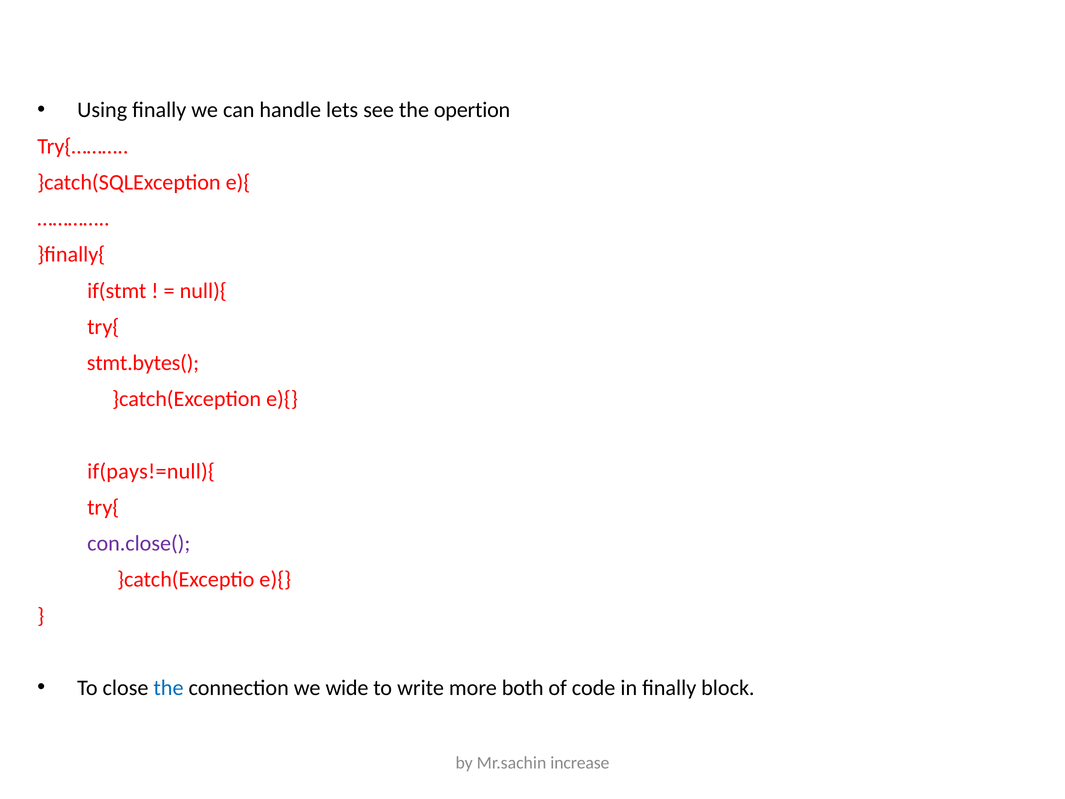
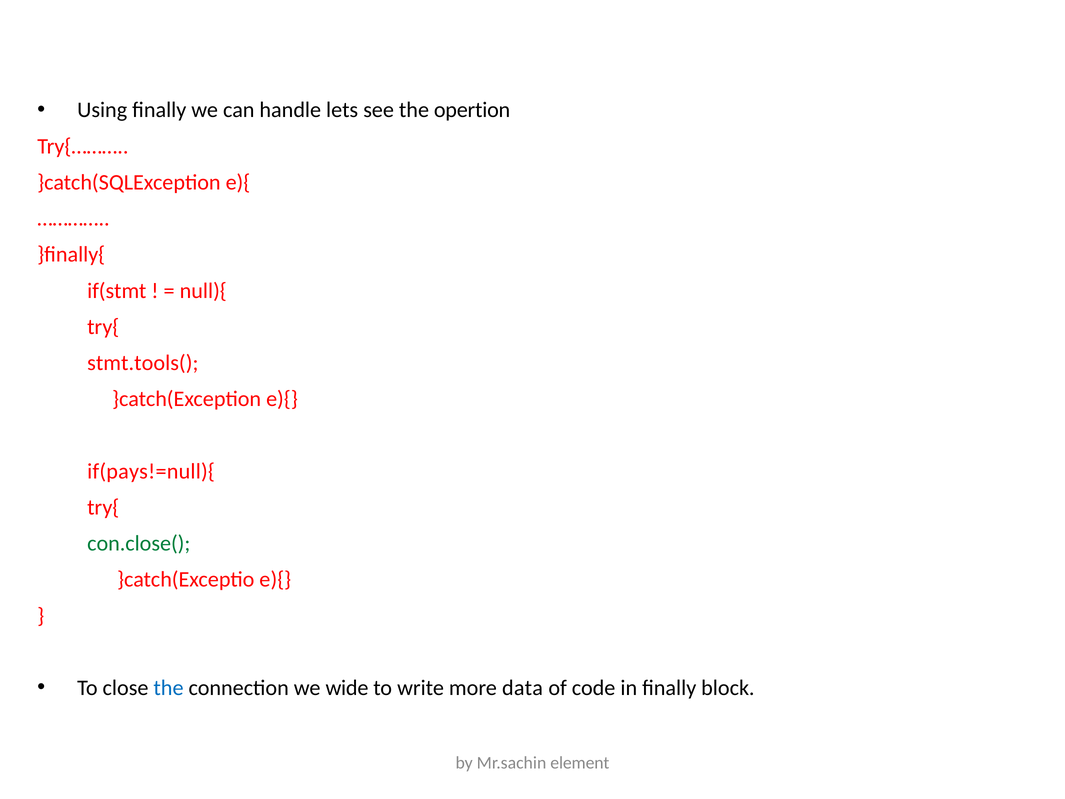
stmt.bytes(: stmt.bytes( -> stmt.tools( (143, 363)
con.close( colour: purple -> green (139, 543)
both: both -> data (522, 688)
increase: increase -> element (580, 763)
